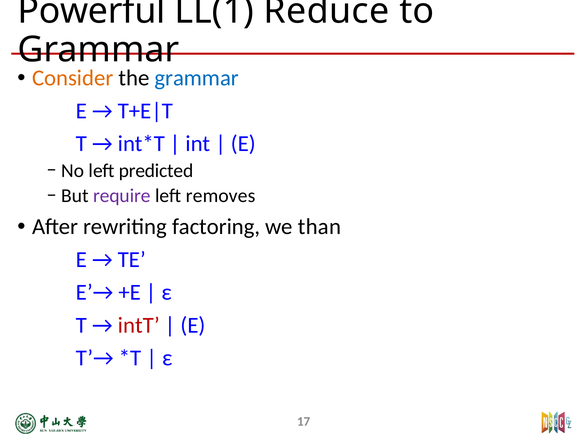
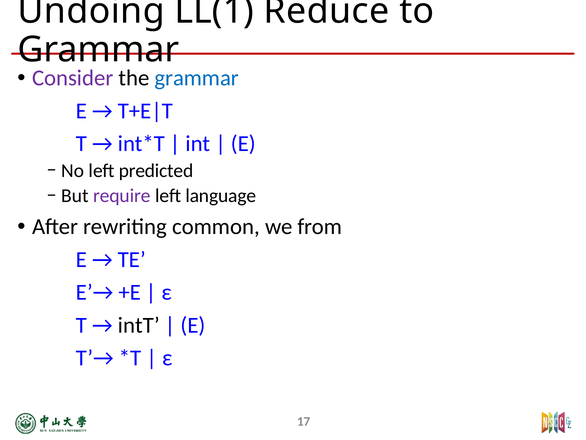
Powerful: Powerful -> Undoing (91, 11)
Consider colour: orange -> purple (73, 78)
removes: removes -> language (221, 196)
factoring: factoring -> common (216, 227)
than: than -> from (320, 227)
intT colour: red -> black (139, 325)
